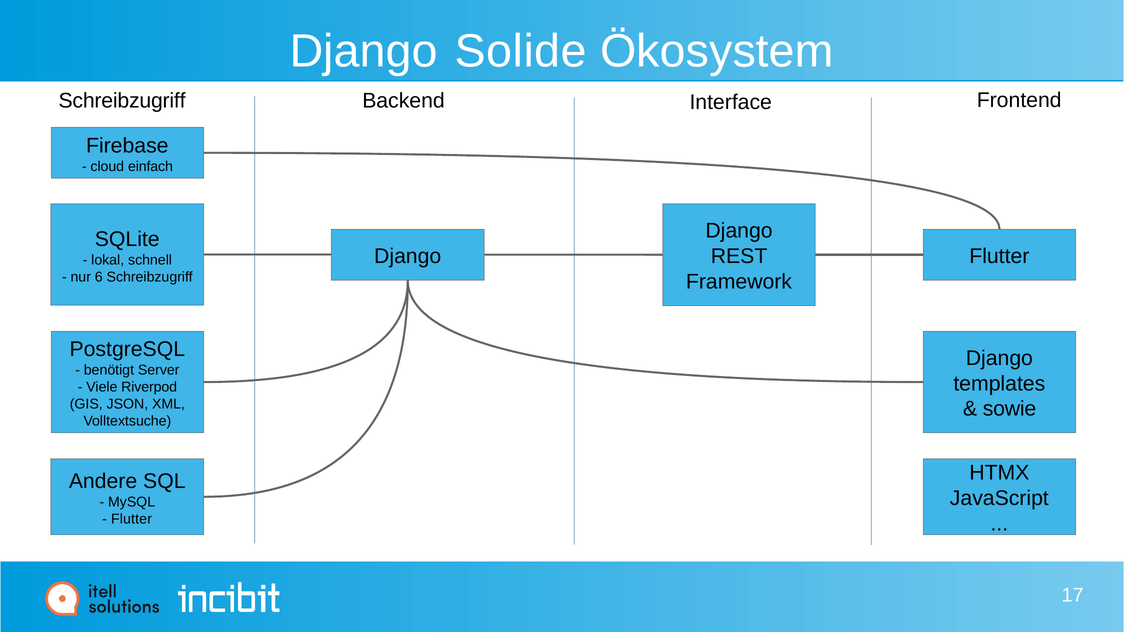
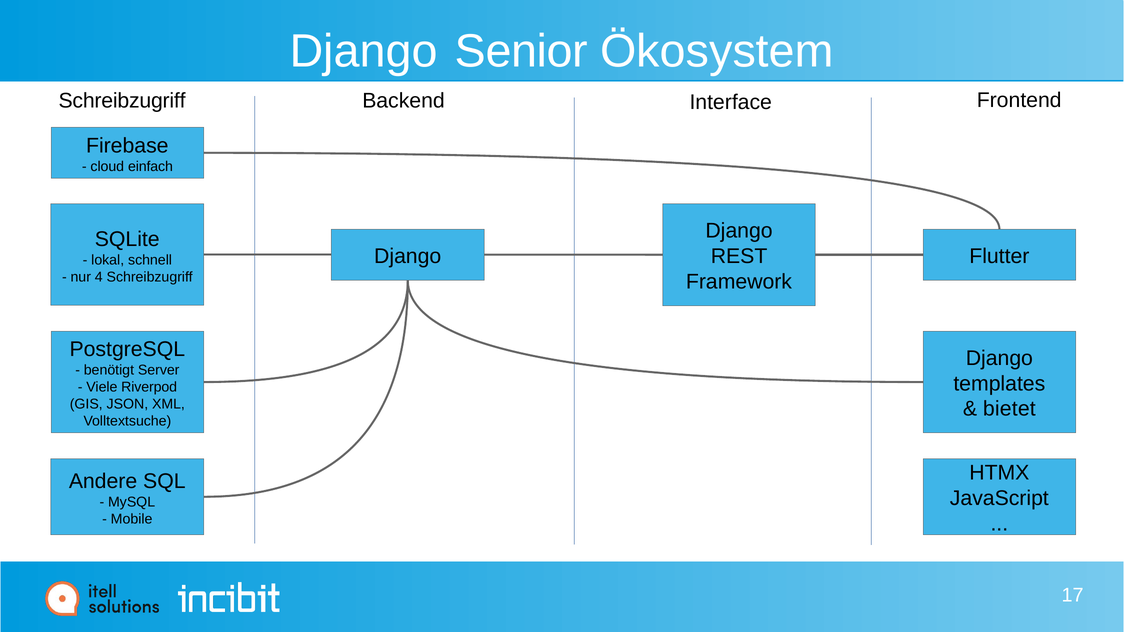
Solide: Solide -> Senior (521, 51)
6: 6 -> 4 (99, 277)
sowie: sowie -> bietet (1009, 409)
Flutter: Flutter -> Mobile (132, 519)
